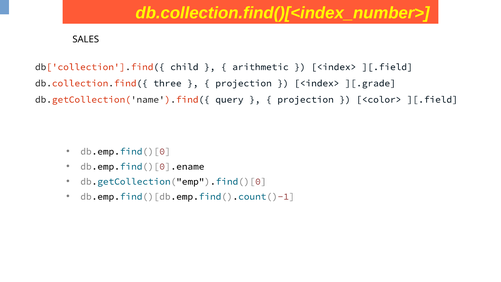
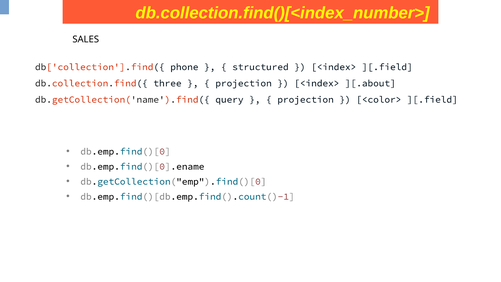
child: child -> phone (184, 67)
arithmetic: arithmetic -> structured (260, 67)
][.grade: ][.grade -> ][.about (370, 83)
